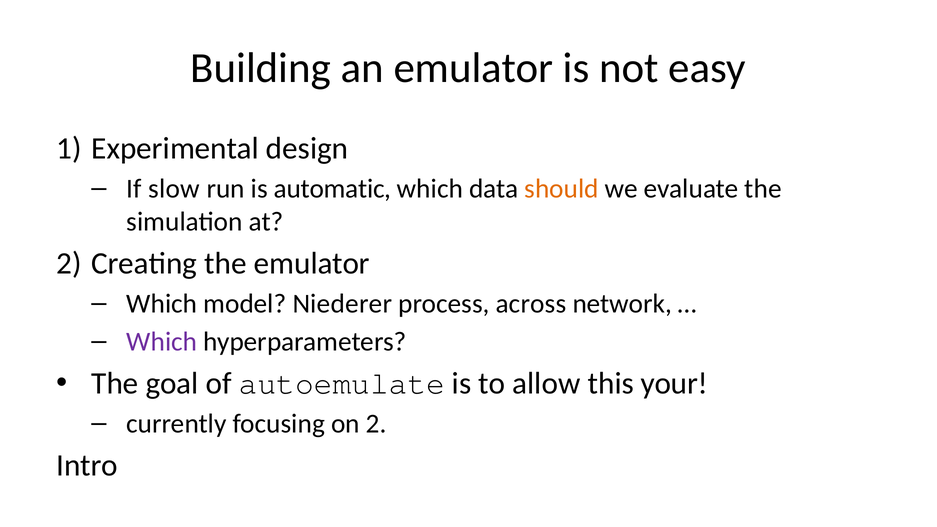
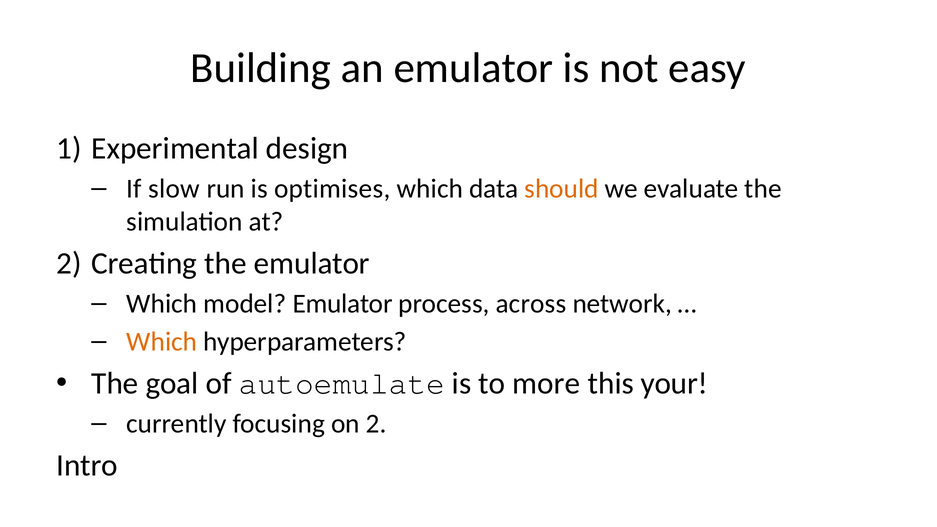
automatic: automatic -> optimises (332, 189)
model Niederer: Niederer -> Emulator (343, 304)
Which colour: purple -> orange (162, 342)
allow: allow -> more (546, 384)
